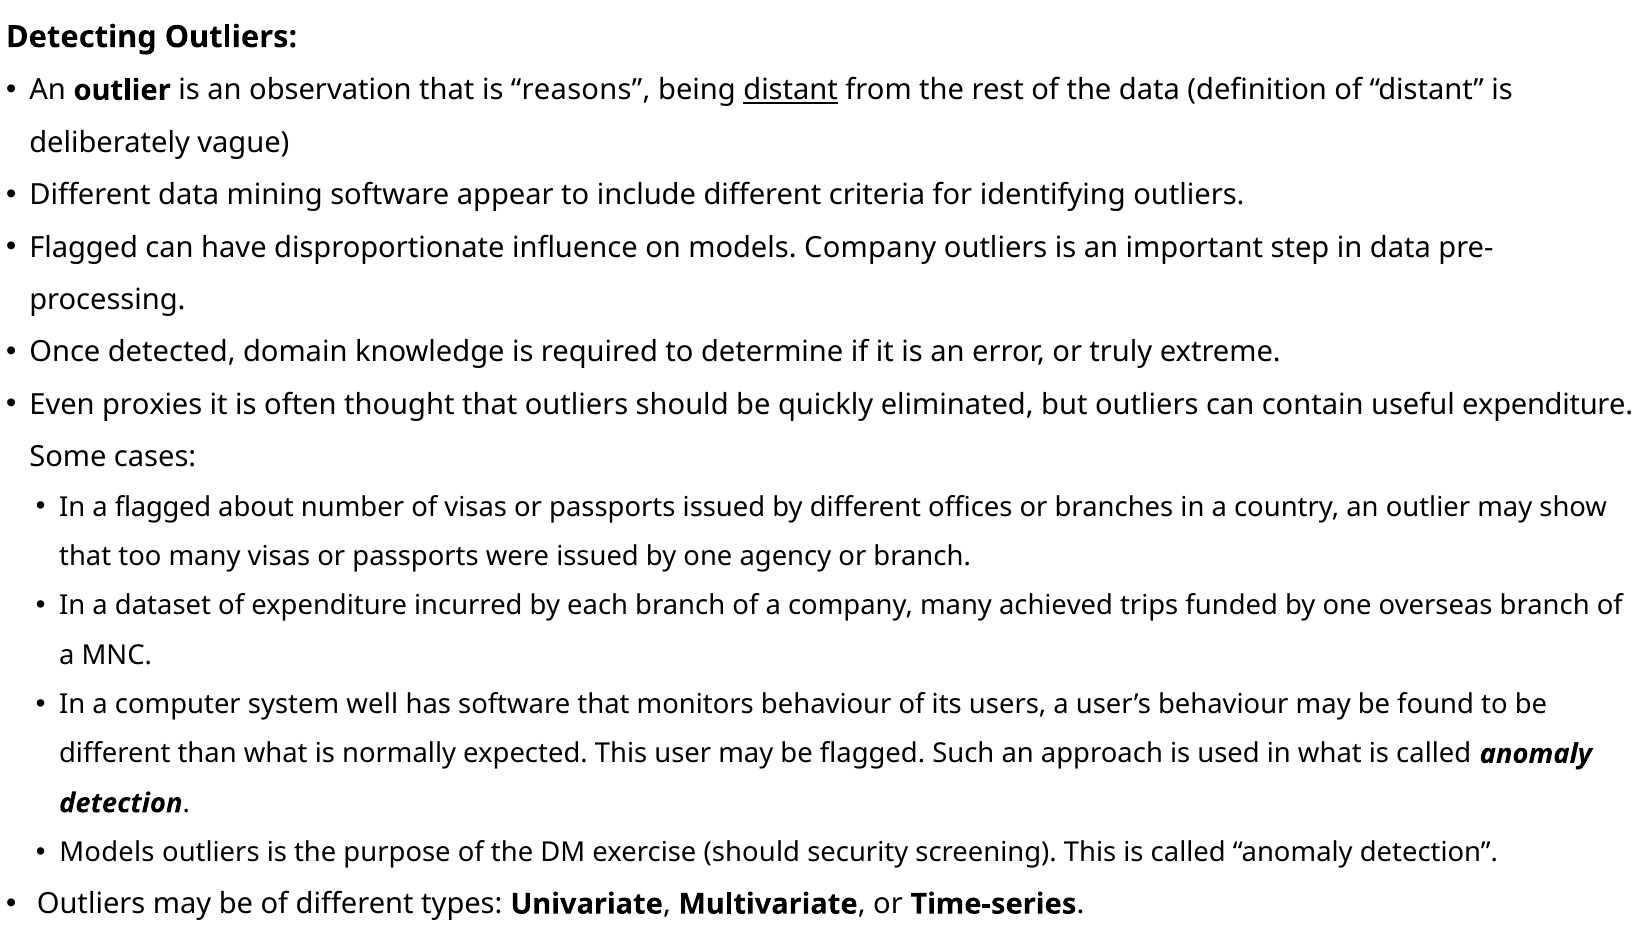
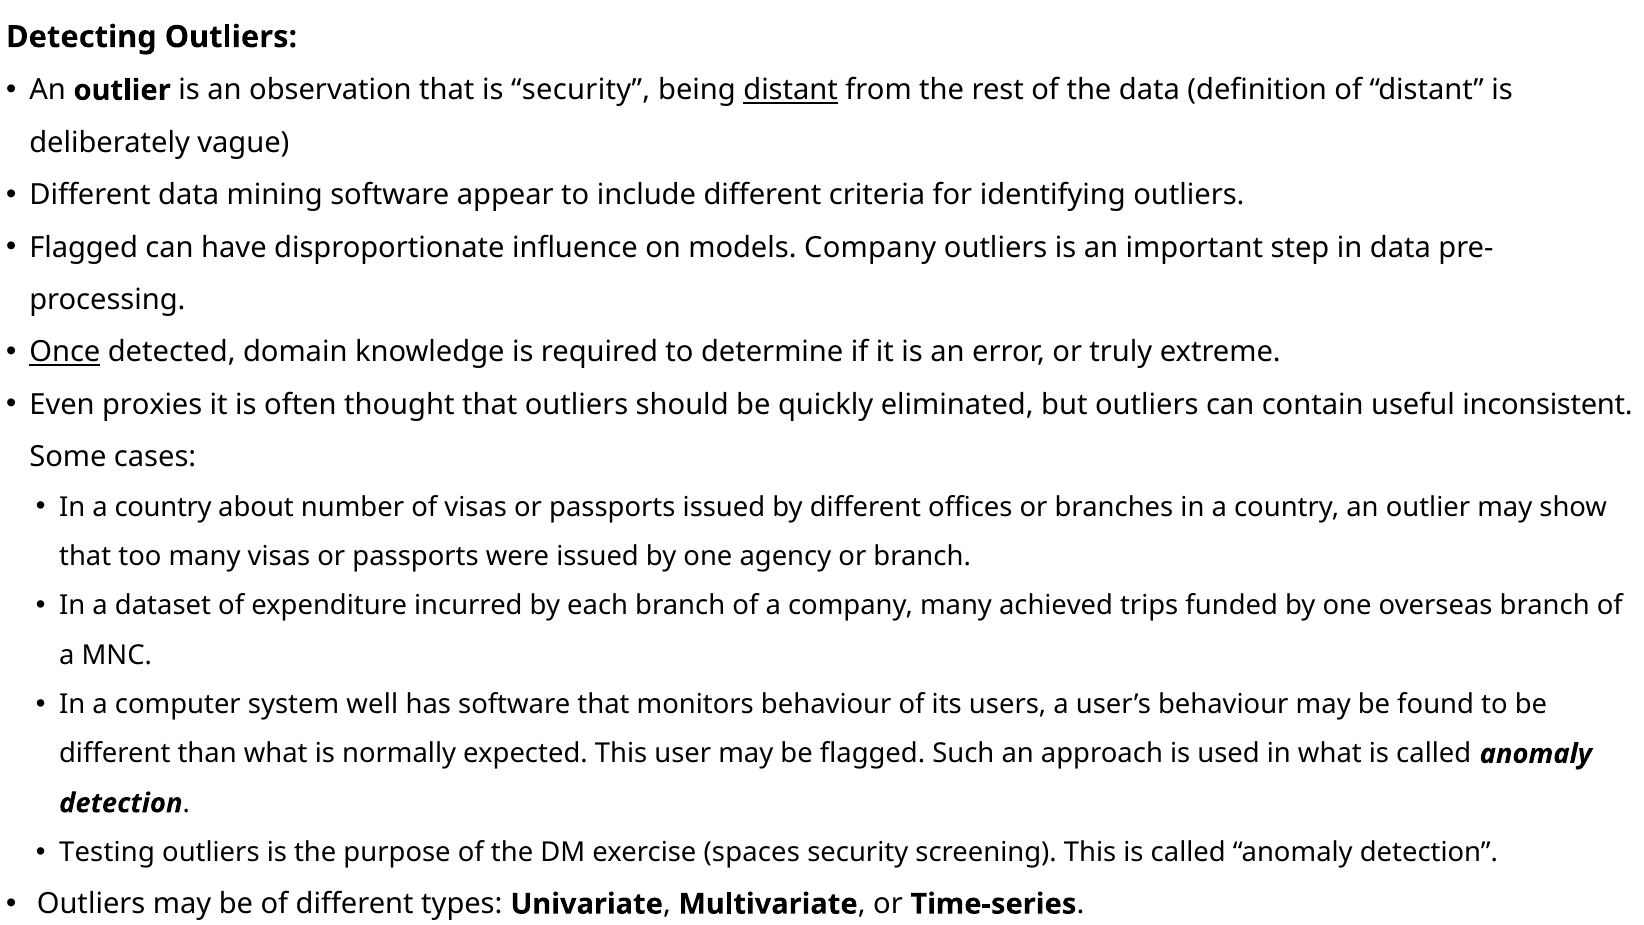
is reasons: reasons -> security (581, 90)
Once underline: none -> present (65, 352)
useful expenditure: expenditure -> inconsistent (1548, 405)
flagged: flagged -> country (163, 507)
Models: Models -> Testing (107, 853)
exercise should: should -> spaces (752, 853)
